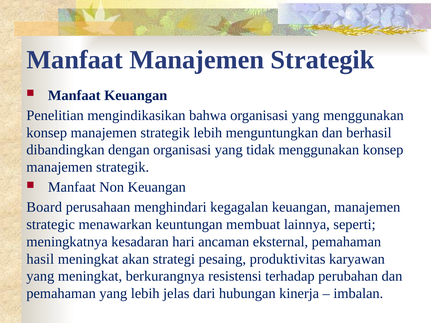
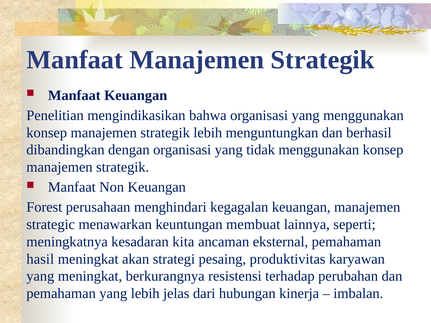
Board: Board -> Forest (44, 207)
hari: hari -> kita (183, 242)
